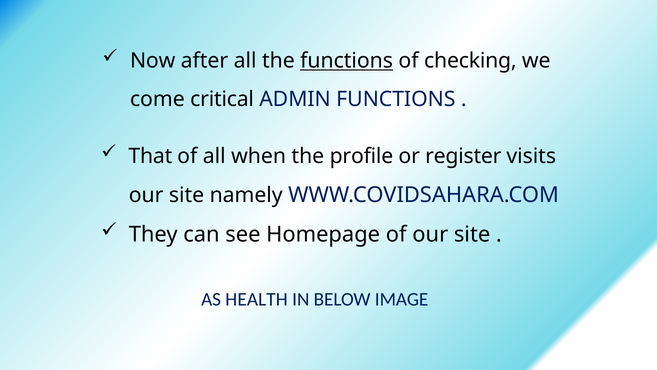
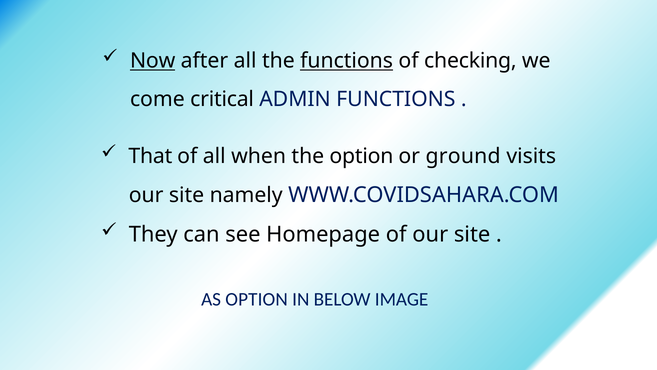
Now underline: none -> present (153, 61)
the profile: profile -> option (361, 156)
register: register -> ground (463, 156)
AS HEALTH: HEALTH -> OPTION (257, 299)
